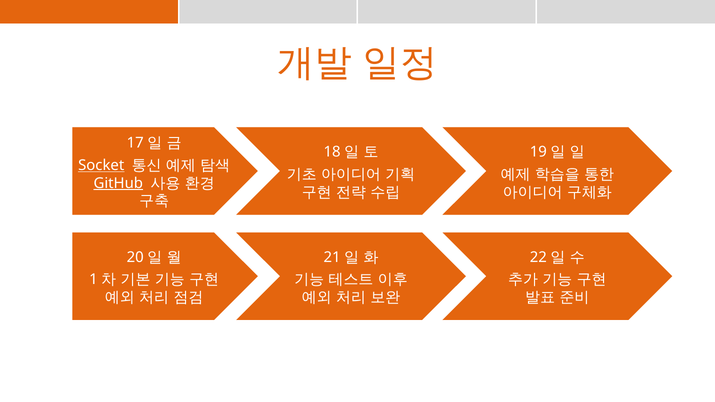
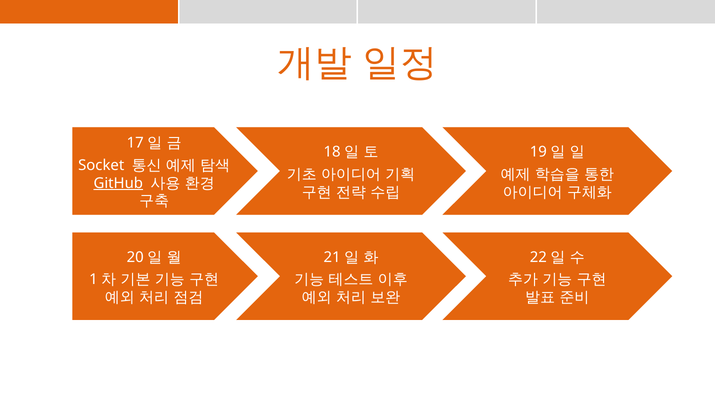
Socket underline: present -> none (101, 165)
